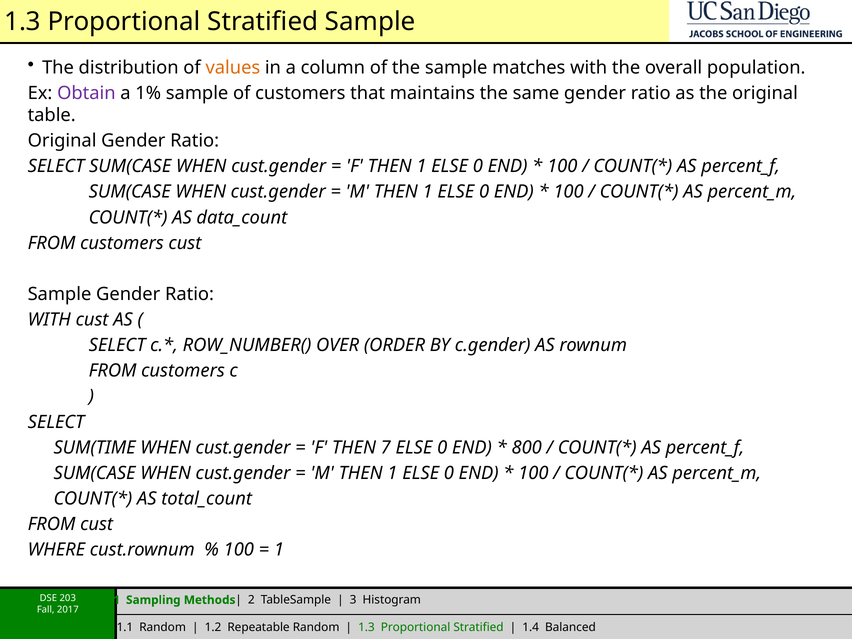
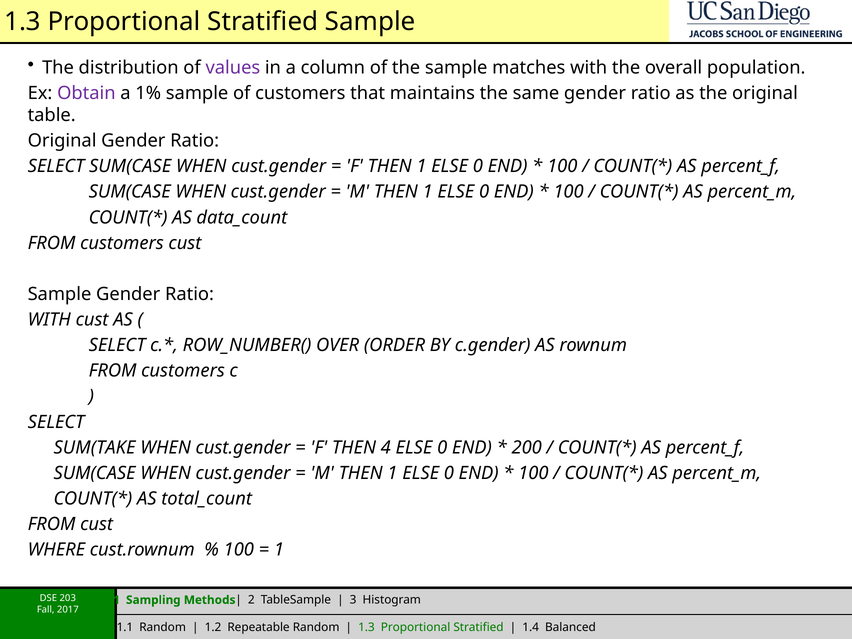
values colour: orange -> purple (233, 68)
SUM(TIME: SUM(TIME -> SUM(TAKE (95, 448)
7: 7 -> 4 (386, 448)
800: 800 -> 200 (527, 448)
